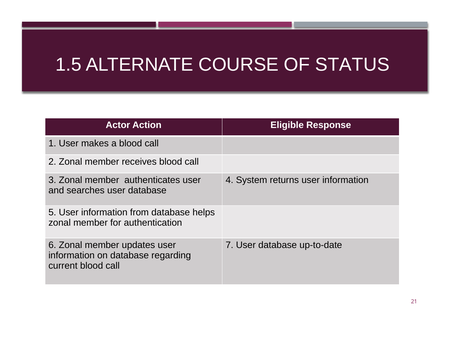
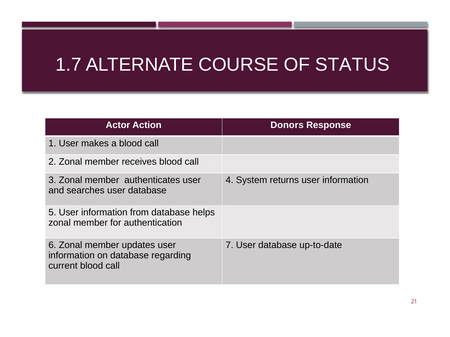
1.5: 1.5 -> 1.7 (69, 65)
Eligible: Eligible -> Donors (287, 125)
